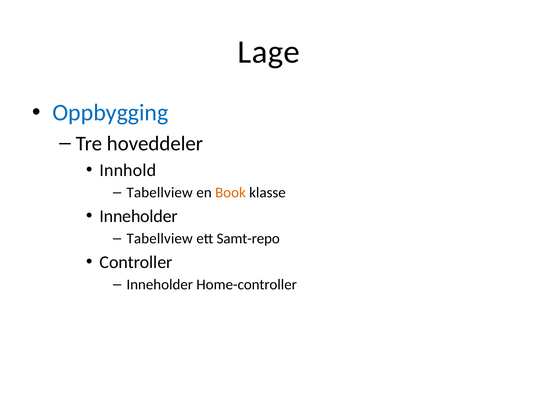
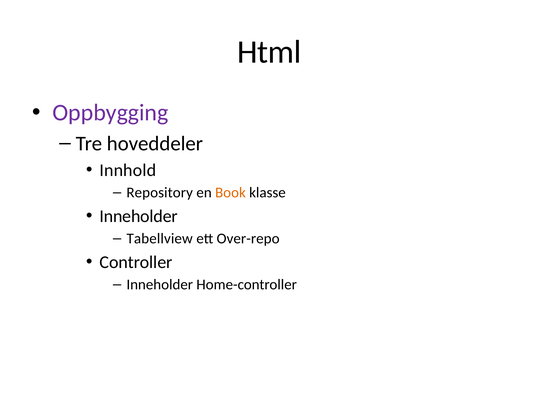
Lage: Lage -> Html (269, 52)
Oppbygging colour: blue -> purple (110, 113)
Tabellview: Tabellview -> Repository (160, 193)
Samt-repo: Samt-repo -> Over-repo (248, 239)
